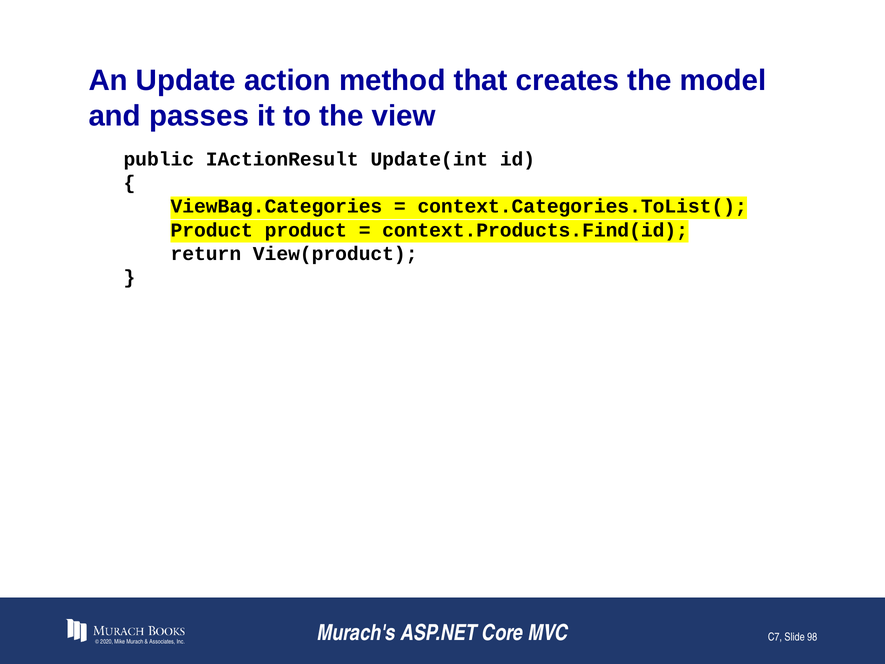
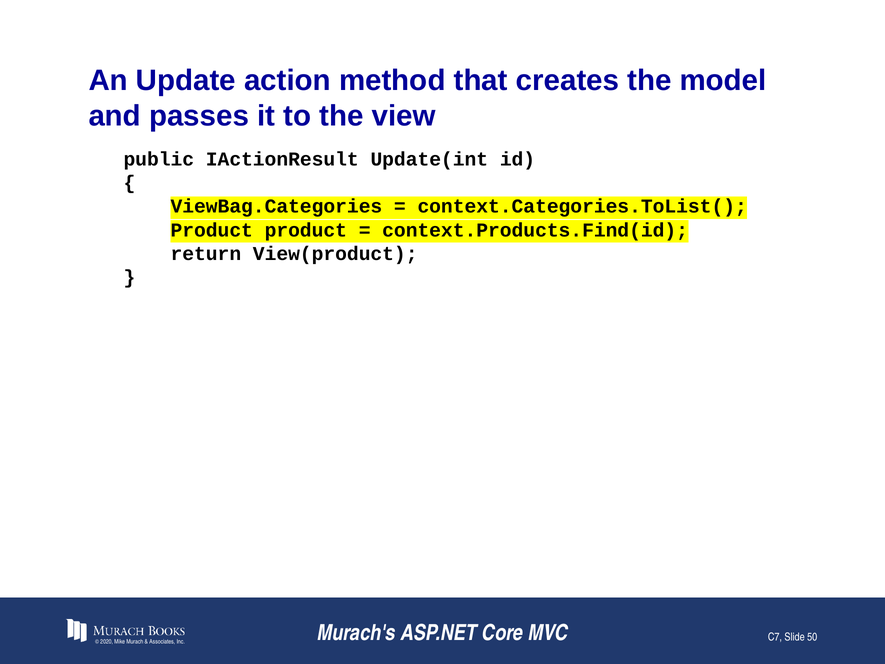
98: 98 -> 50 (812, 637)
